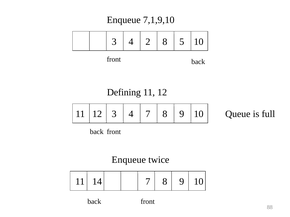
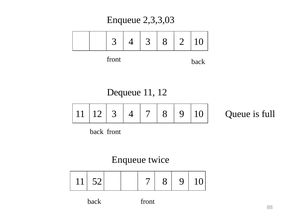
7,1,9,10: 7,1,9,10 -> 2,3,3,03 (159, 20)
4 2: 2 -> 3 (148, 42)
5: 5 -> 2 (182, 42)
Defining: Defining -> Dequeue (124, 92)
14: 14 -> 52 (97, 182)
